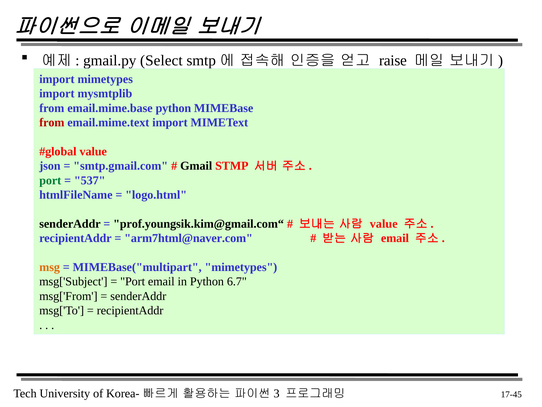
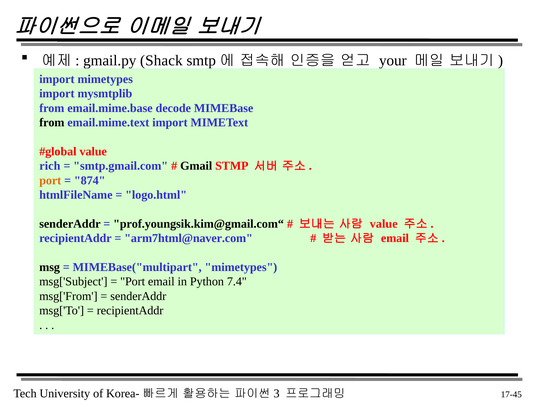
Select: Select -> Shack (161, 60)
raise: raise -> your (393, 60)
email.mime.base python: python -> decode (173, 108)
from colour: red -> black (52, 122)
json: json -> rich (50, 166)
port colour: green -> orange (50, 180)
537: 537 -> 874 (90, 180)
msg colour: orange -> black (50, 267)
6.7: 6.7 -> 7.4 (237, 281)
